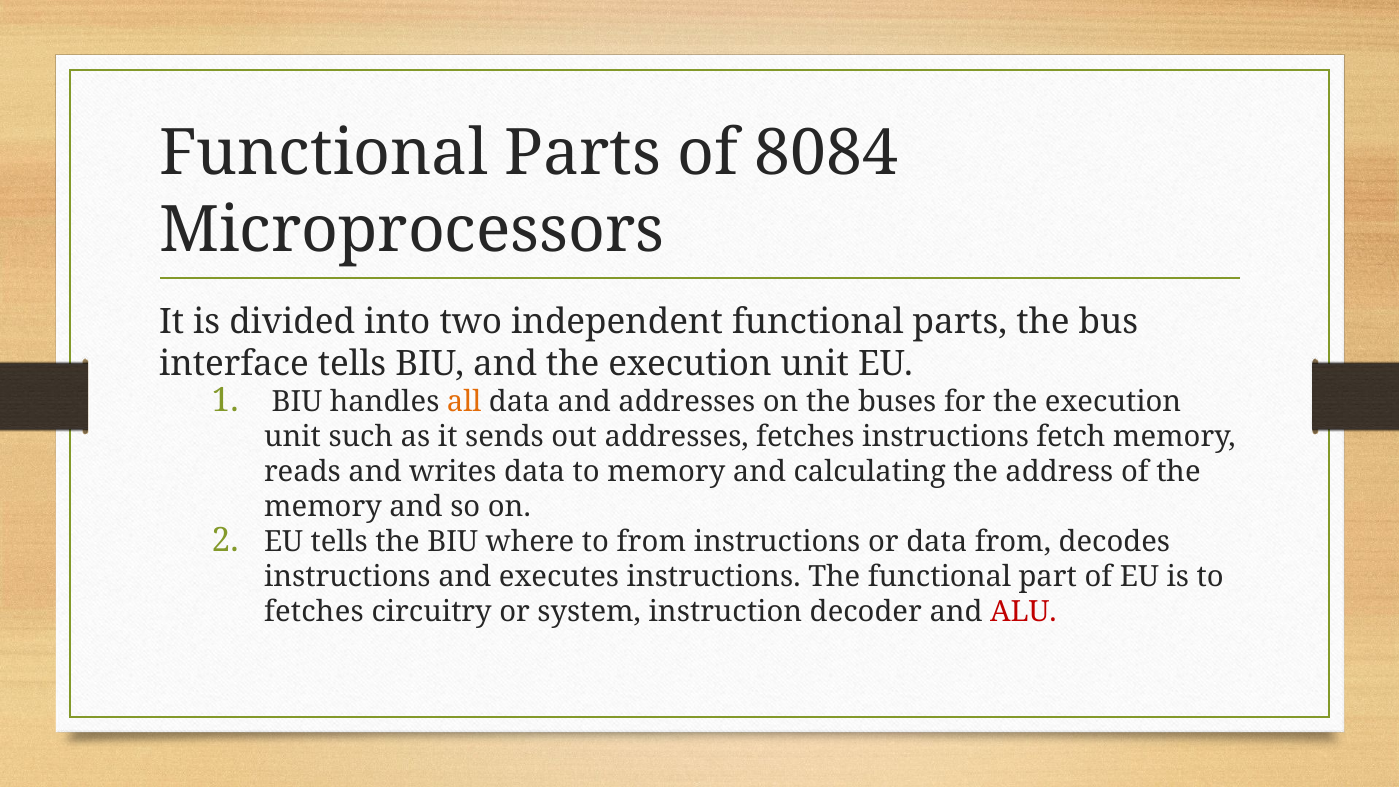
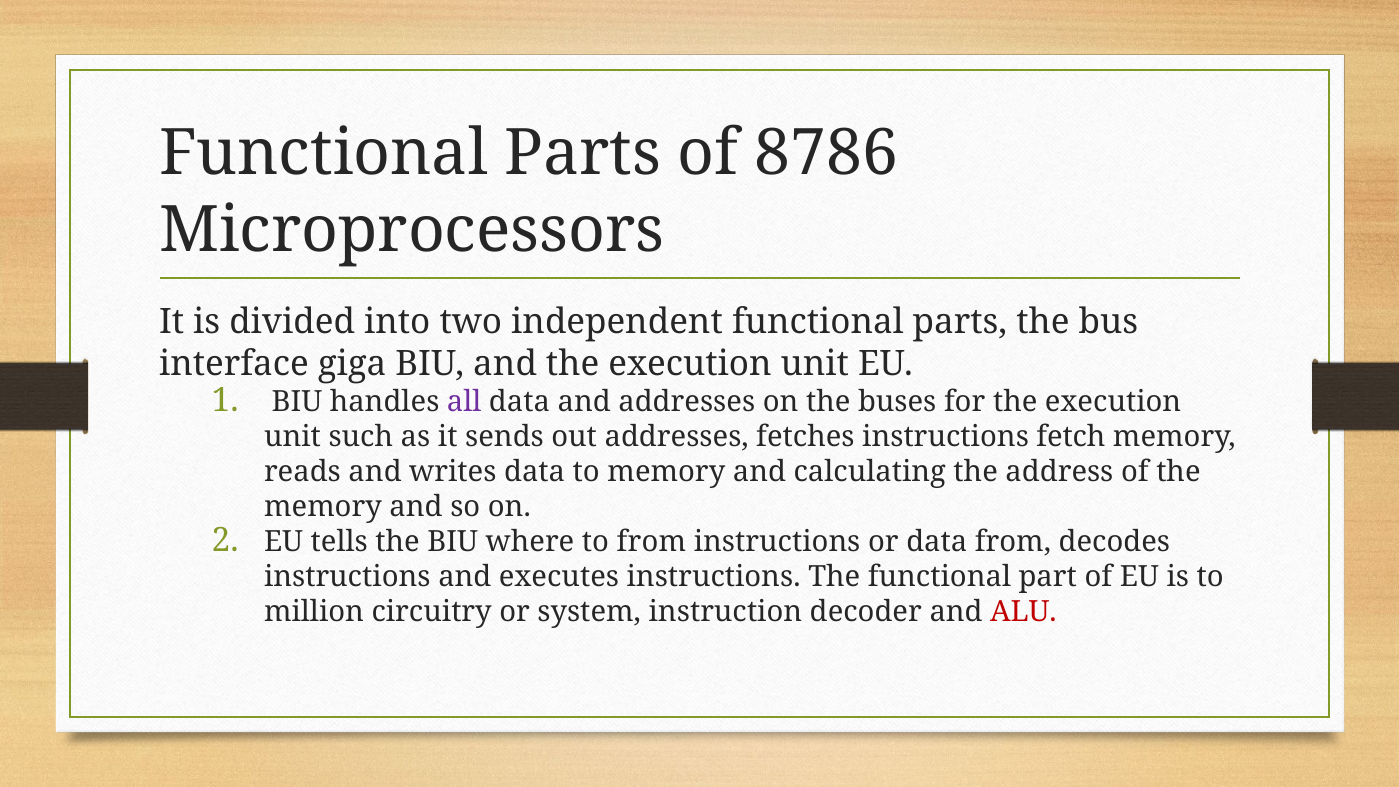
8084: 8084 -> 8786 (827, 153)
interface tells: tells -> giga (352, 364)
all colour: orange -> purple (464, 402)
fetches: fetches -> million (314, 612)
